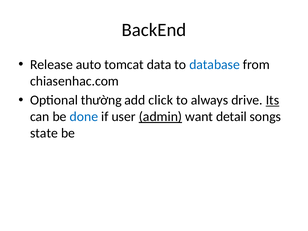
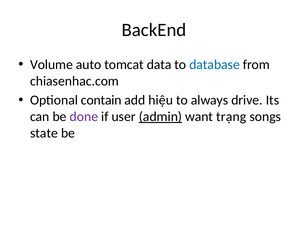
Release: Release -> Volume (51, 65)
thường: thường -> contain (101, 100)
click: click -> hiệu (161, 100)
Its underline: present -> none (272, 100)
done colour: blue -> purple (84, 117)
detail: detail -> trạng (231, 117)
